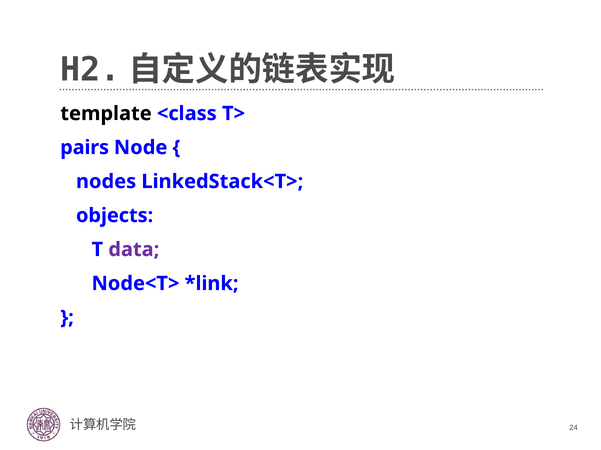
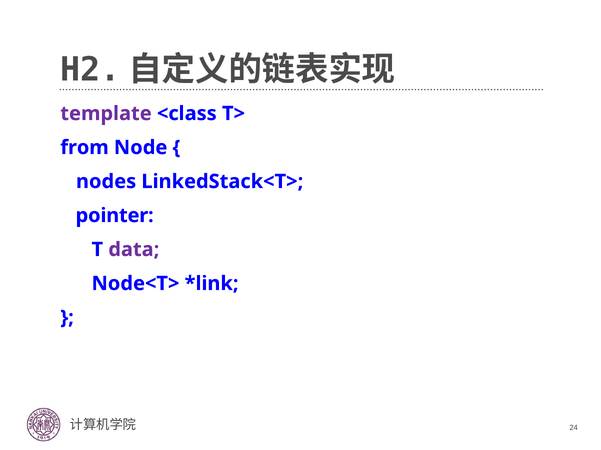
template colour: black -> purple (106, 114)
pairs: pairs -> from (85, 148)
objects: objects -> pointer (115, 216)
